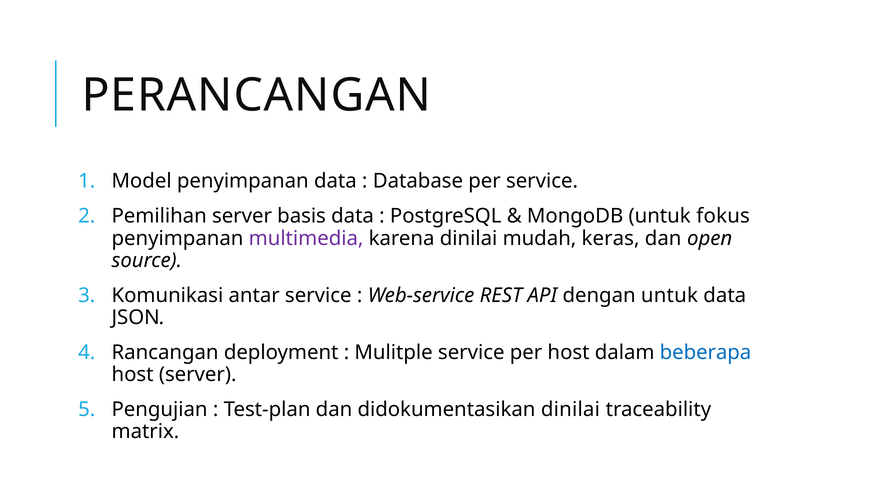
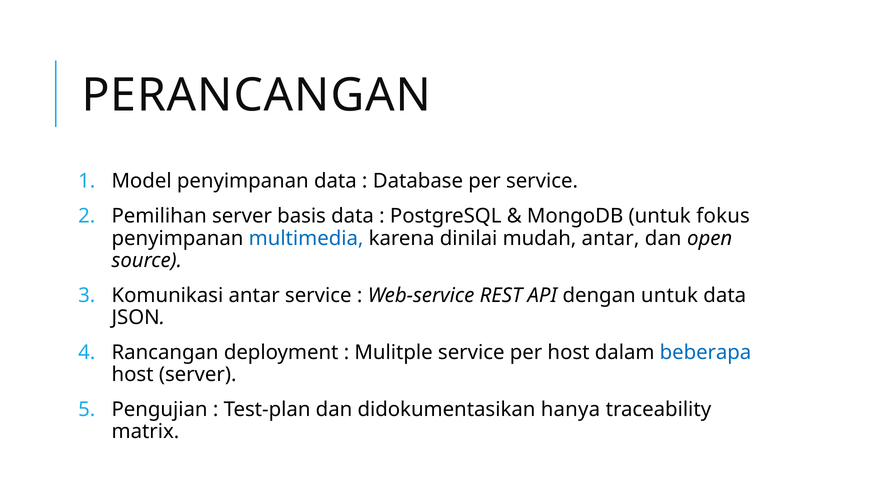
multimedia colour: purple -> blue (306, 238)
mudah keras: keras -> antar (610, 238)
didokumentasikan dinilai: dinilai -> hanya (570, 410)
